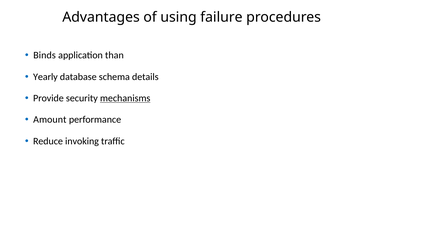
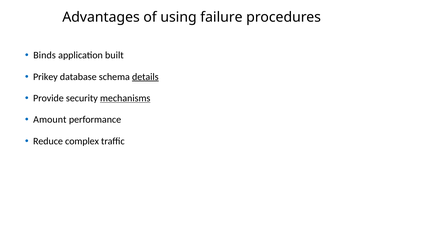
than: than -> built (114, 55)
Yearly: Yearly -> Prikey (45, 77)
details underline: none -> present (145, 77)
invoking: invoking -> complex (82, 142)
